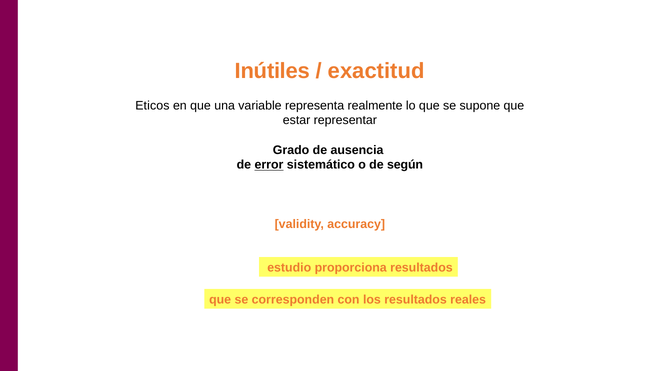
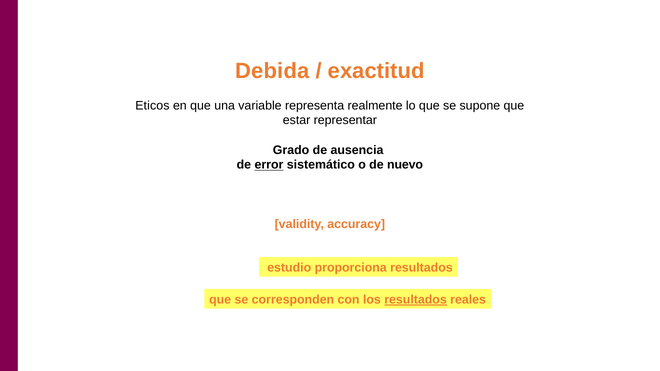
Inútiles: Inútiles -> Debida (272, 71)
según: según -> nuevo (405, 165)
resultados underline: none -> present (416, 300)
